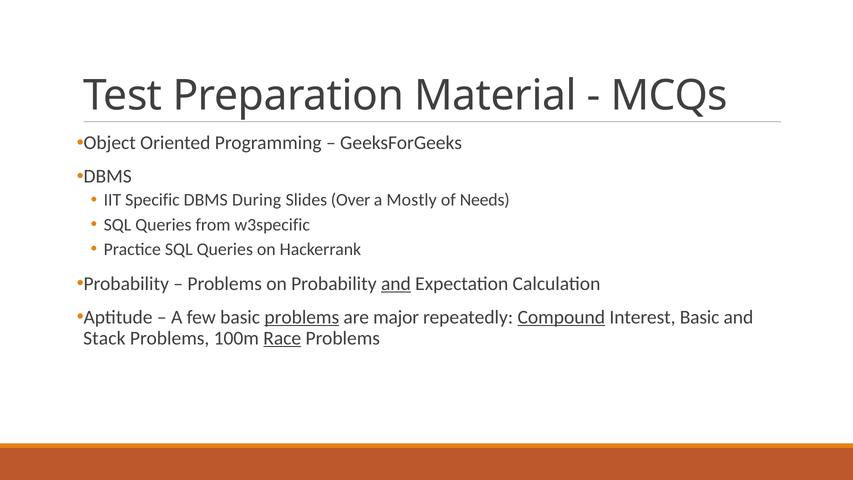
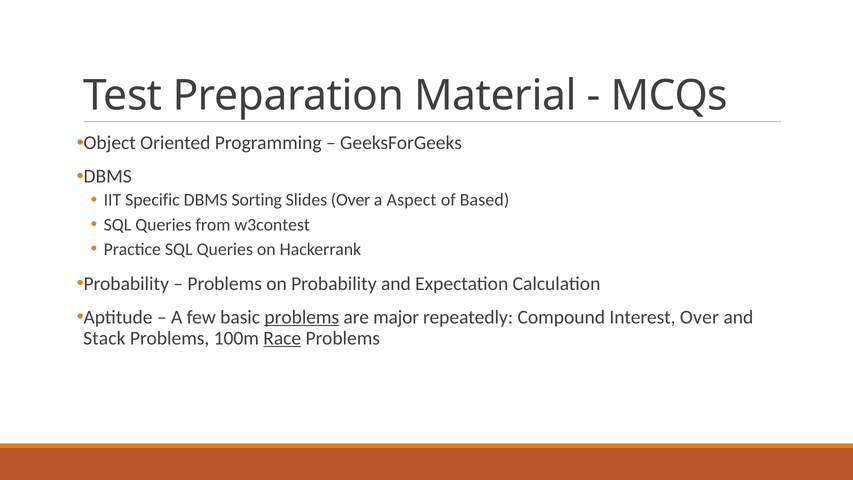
During: During -> Sorting (257, 200)
Mostly: Mostly -> Aspect (412, 200)
Needs: Needs -> Based (485, 200)
w3specific: w3specific -> w3contest (272, 225)
and underline: present -> none (396, 283)
Compound underline: present -> none (561, 317)
Interest Basic: Basic -> Over (699, 317)
